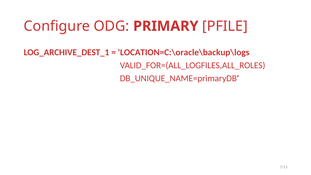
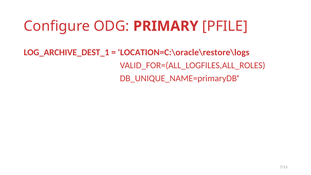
LOCATION=C:\oracle\backup\logs: LOCATION=C:\oracle\backup\logs -> LOCATION=C:\oracle\restore\logs (184, 52)
